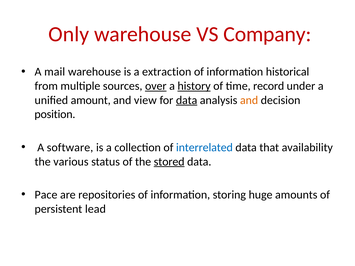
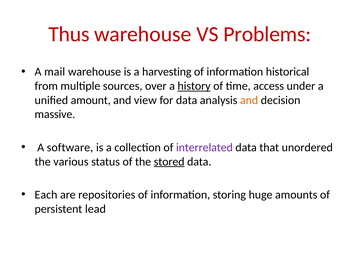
Only: Only -> Thus (69, 34)
Company: Company -> Problems (267, 34)
extraction: extraction -> harvesting (167, 72)
over underline: present -> none (156, 86)
record: record -> access (269, 86)
data underline: present -> none (187, 100)
position: position -> massive (55, 114)
interrelated colour: blue -> purple (204, 148)
availability: availability -> unordered (307, 148)
Pace: Pace -> Each (46, 195)
